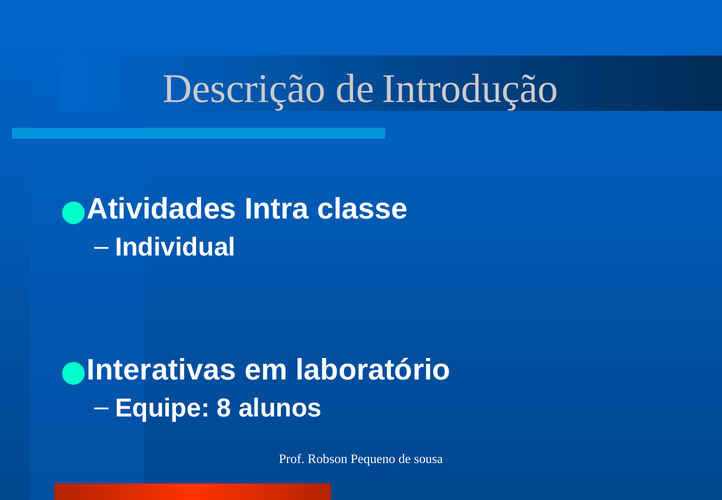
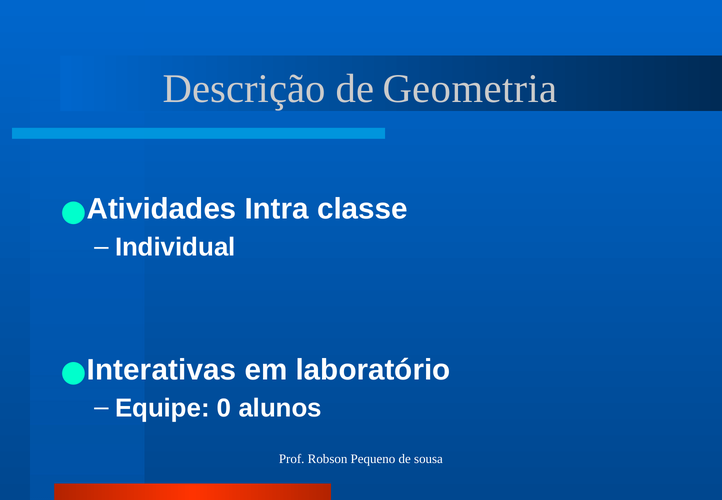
Introdução: Introdução -> Geometria (470, 89)
8: 8 -> 0 (224, 408)
